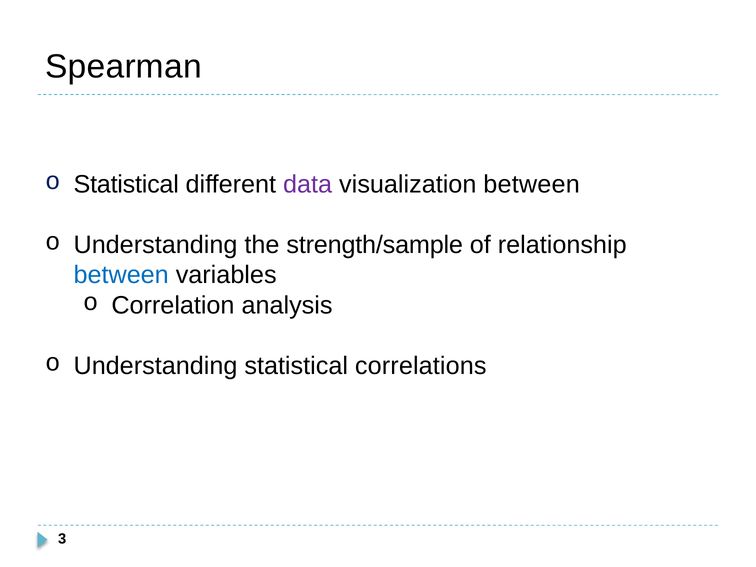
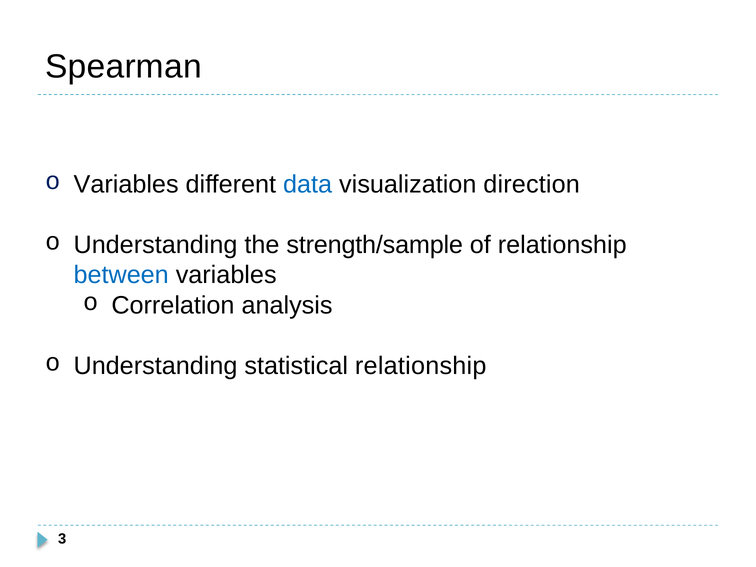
Statistical: Statistical -> Variables (126, 184)
data colour: purple -> blue (308, 184)
visualization between: between -> direction (532, 184)
statistical correlations: correlations -> relationship (421, 366)
